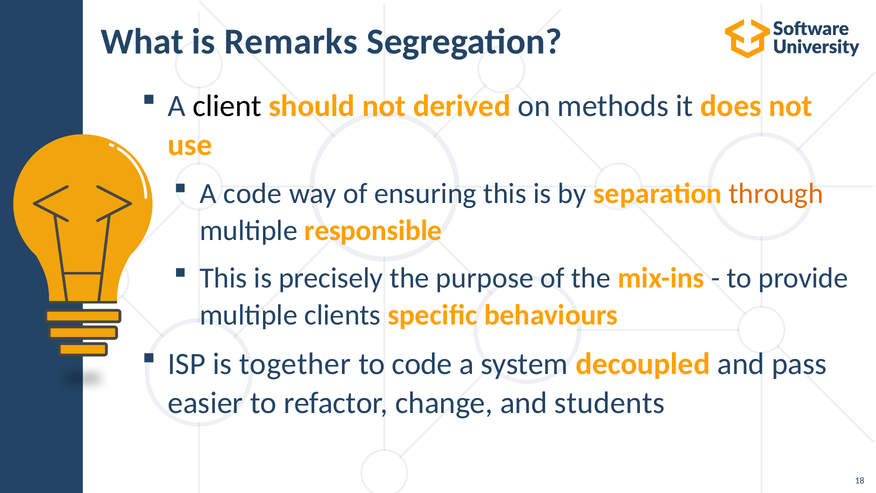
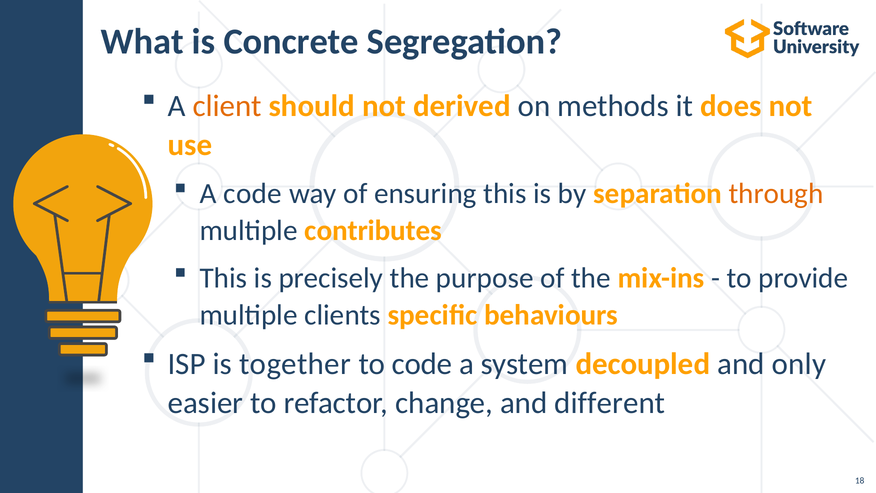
Remarks: Remarks -> Concrete (291, 41)
client colour: black -> orange (227, 106)
responsible: responsible -> contributes (373, 230)
pass: pass -> only (799, 364)
students: students -> different (610, 403)
